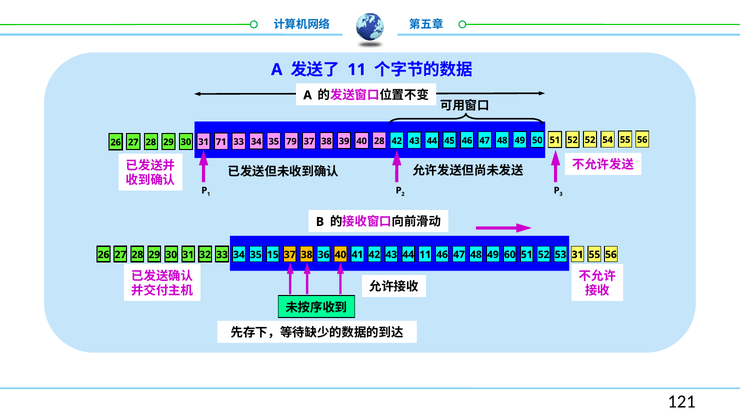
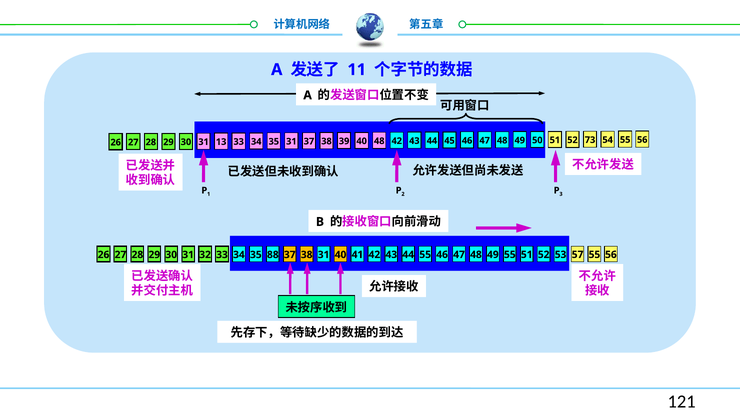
52 52: 52 -> 73 (590, 140)
71: 71 -> 13 (221, 142)
35 79: 79 -> 31 (291, 142)
40 28: 28 -> 48 (379, 141)
15: 15 -> 88 (273, 255)
38 36: 36 -> 31 (324, 255)
44 11: 11 -> 55 (425, 255)
49 60: 60 -> 55 (510, 255)
53 31: 31 -> 57 (578, 255)
